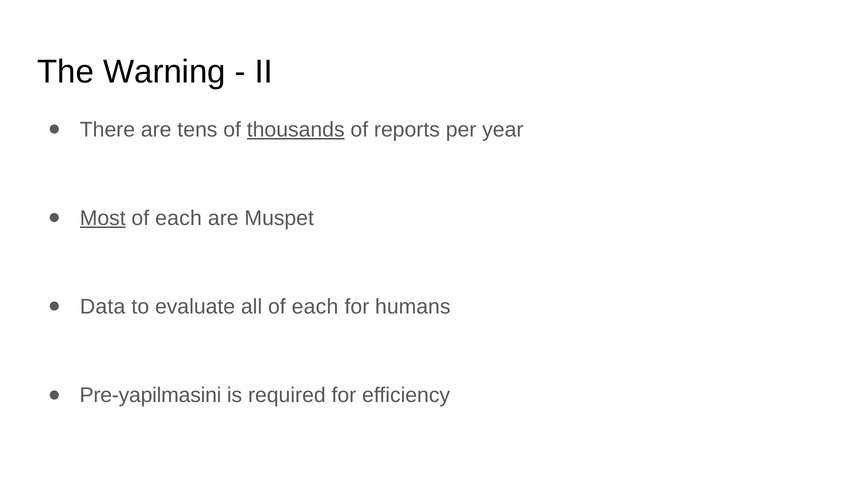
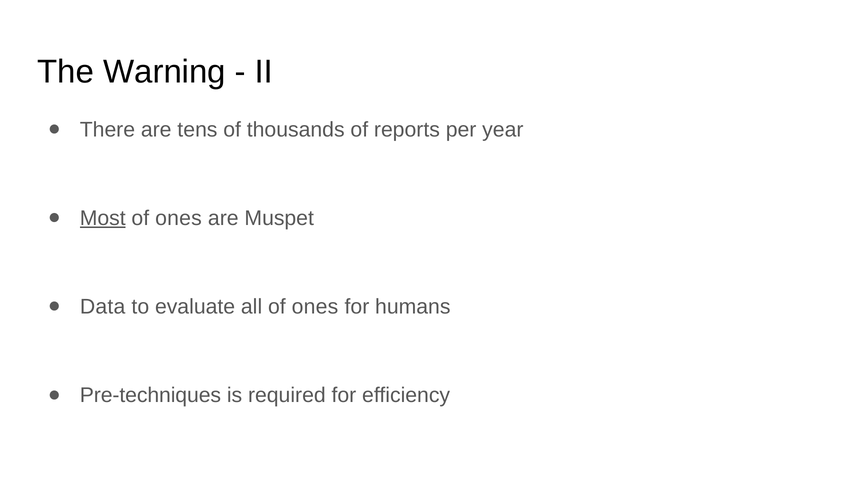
thousands underline: present -> none (296, 130)
each: each -> ones (178, 218)
all of each: each -> ones (315, 307)
Pre-yapilmasini: Pre-yapilmasini -> Pre-techniques (150, 395)
